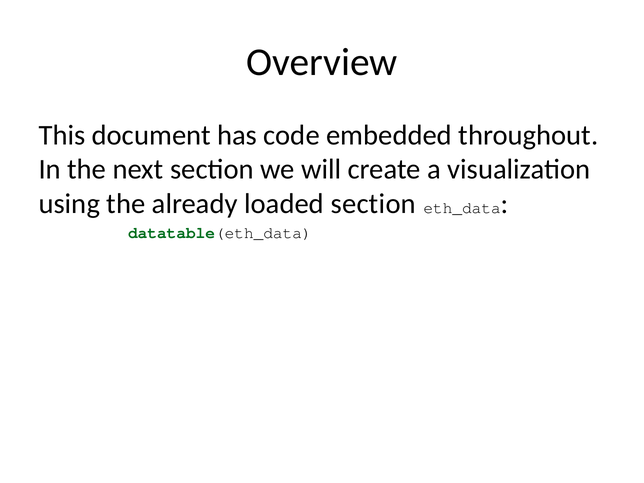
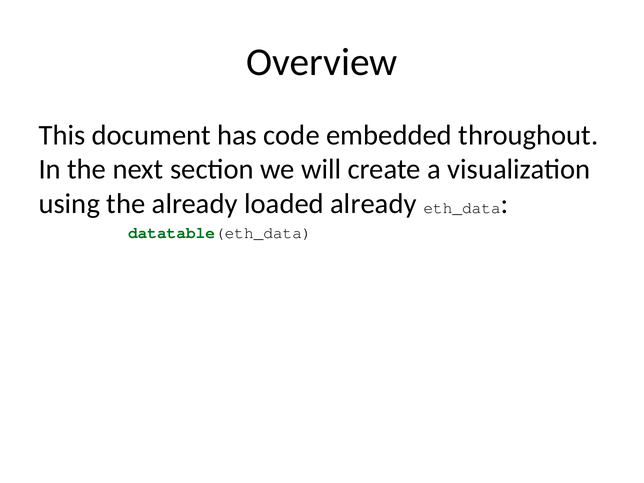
loaded section: section -> already (373, 204)
